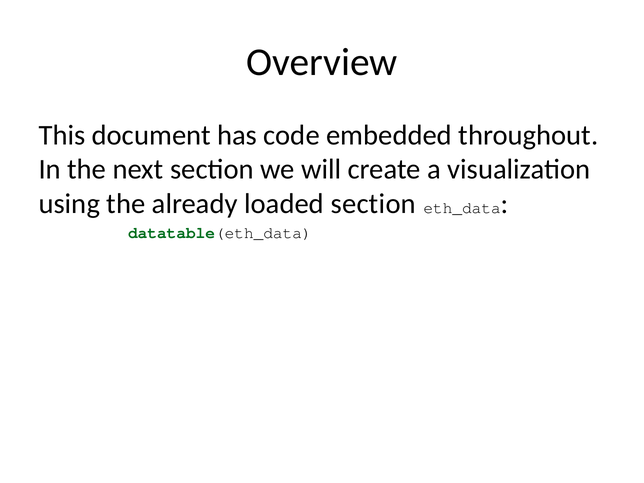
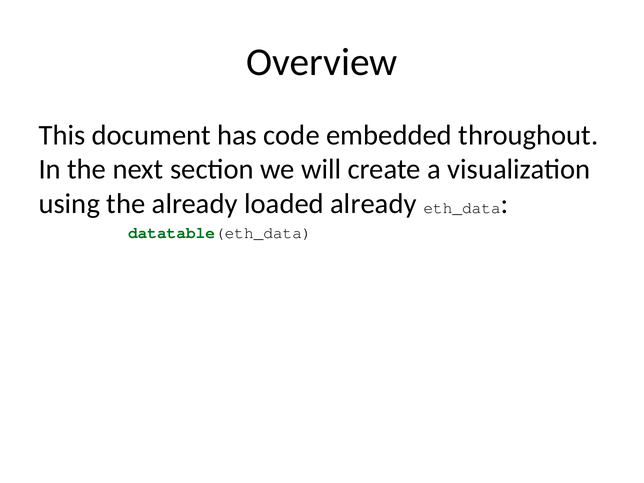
loaded section: section -> already (373, 204)
